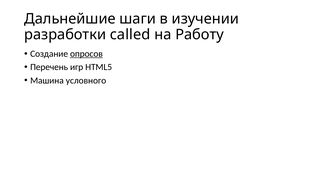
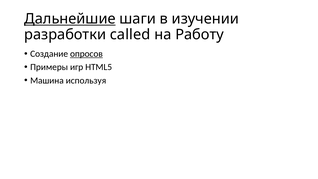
Дальнейшие underline: none -> present (70, 19)
Перечень: Перечень -> Примеры (49, 67)
условного: условного -> используя (86, 80)
